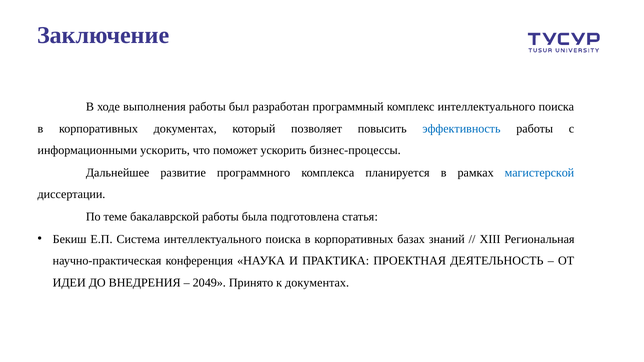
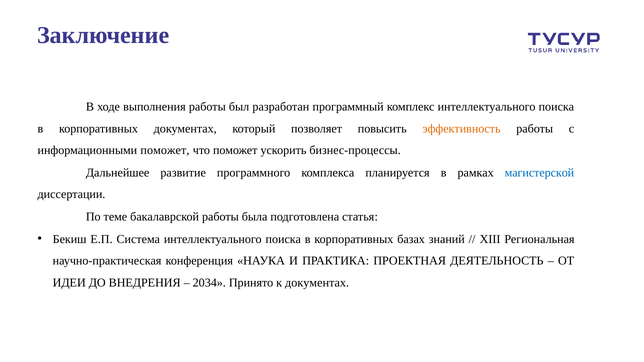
эффективность colour: blue -> orange (462, 129)
информационными ускорить: ускорить -> поможет (165, 150)
2049: 2049 -> 2034 (209, 283)
